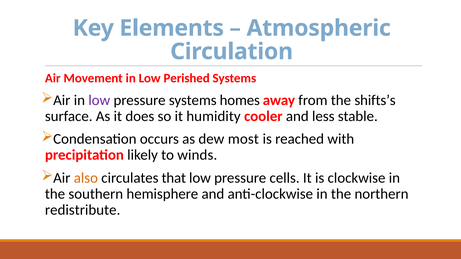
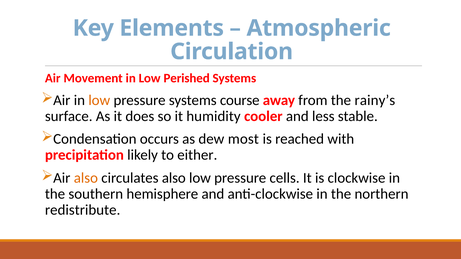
low colour: purple -> orange (99, 100)
homes: homes -> course (240, 100)
shifts’s: shifts’s -> rainy’s (375, 100)
winds: winds -> either (197, 155)
circulates that: that -> also (174, 178)
